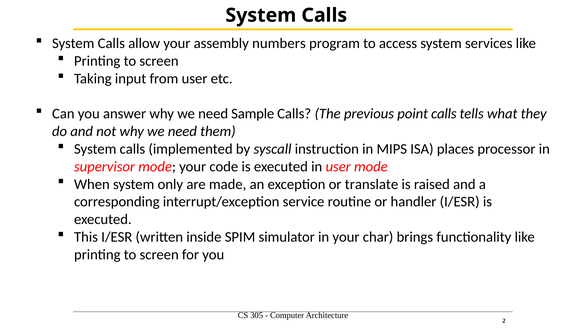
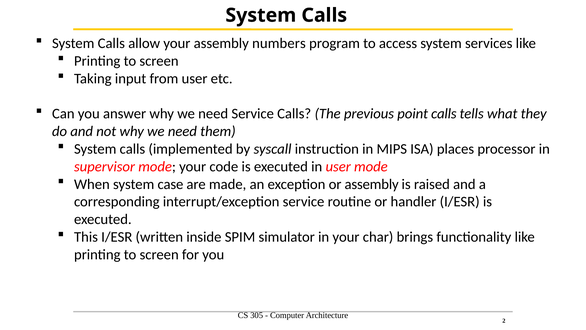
need Sample: Sample -> Service (253, 114)
only: only -> case (170, 184)
or translate: translate -> assembly (372, 184)
